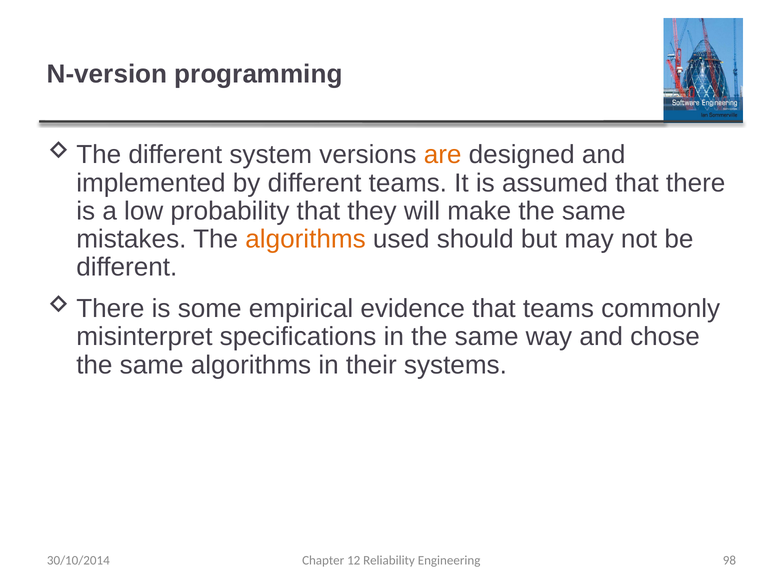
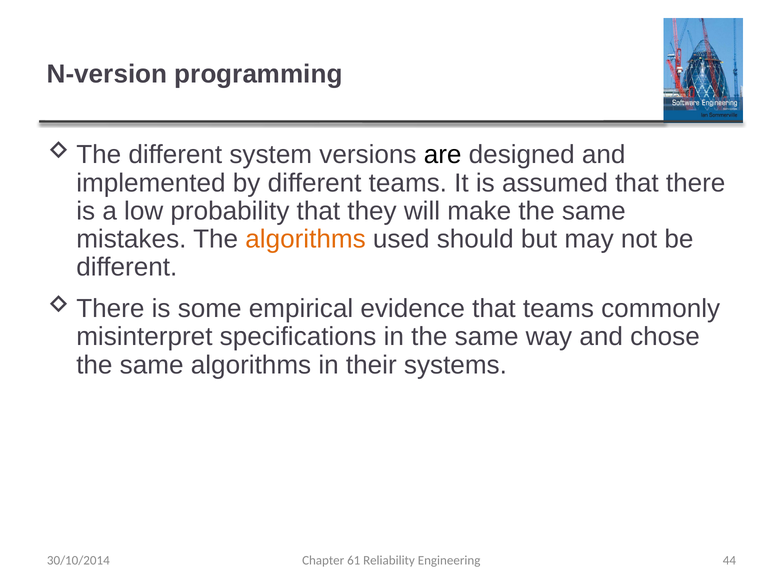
are colour: orange -> black (443, 155)
12: 12 -> 61 (354, 561)
98: 98 -> 44 (729, 561)
